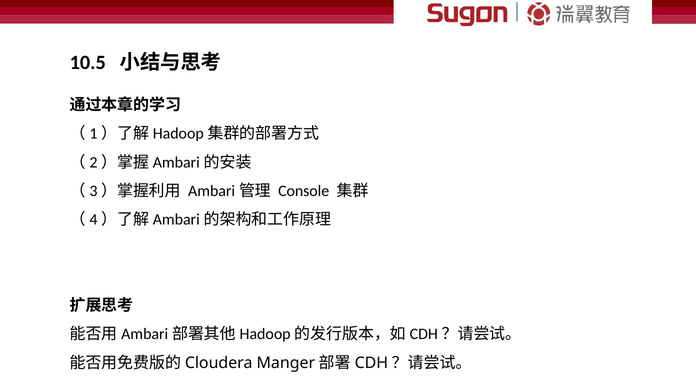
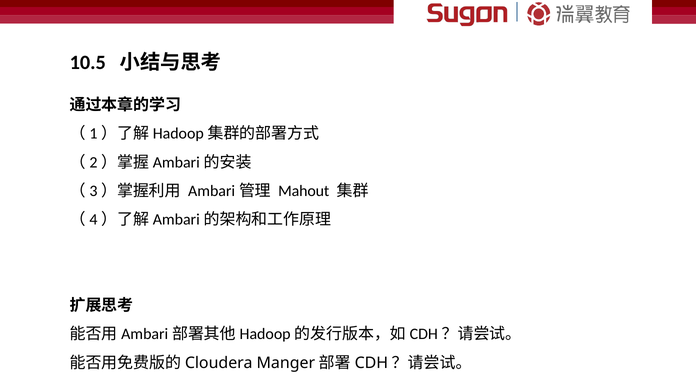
Console: Console -> Mahout (304, 191)
